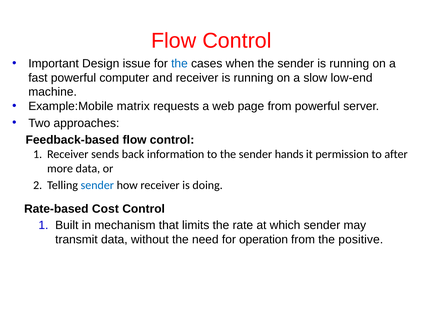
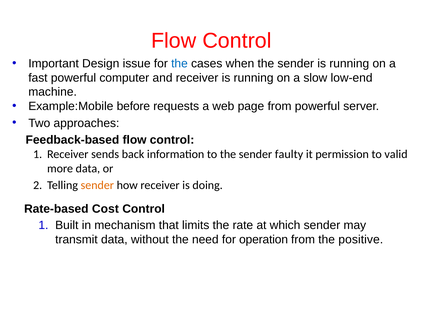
matrix: matrix -> before (133, 107)
hands: hands -> faulty (289, 154)
after: after -> valid (396, 154)
sender colour: blue -> orange (97, 185)
